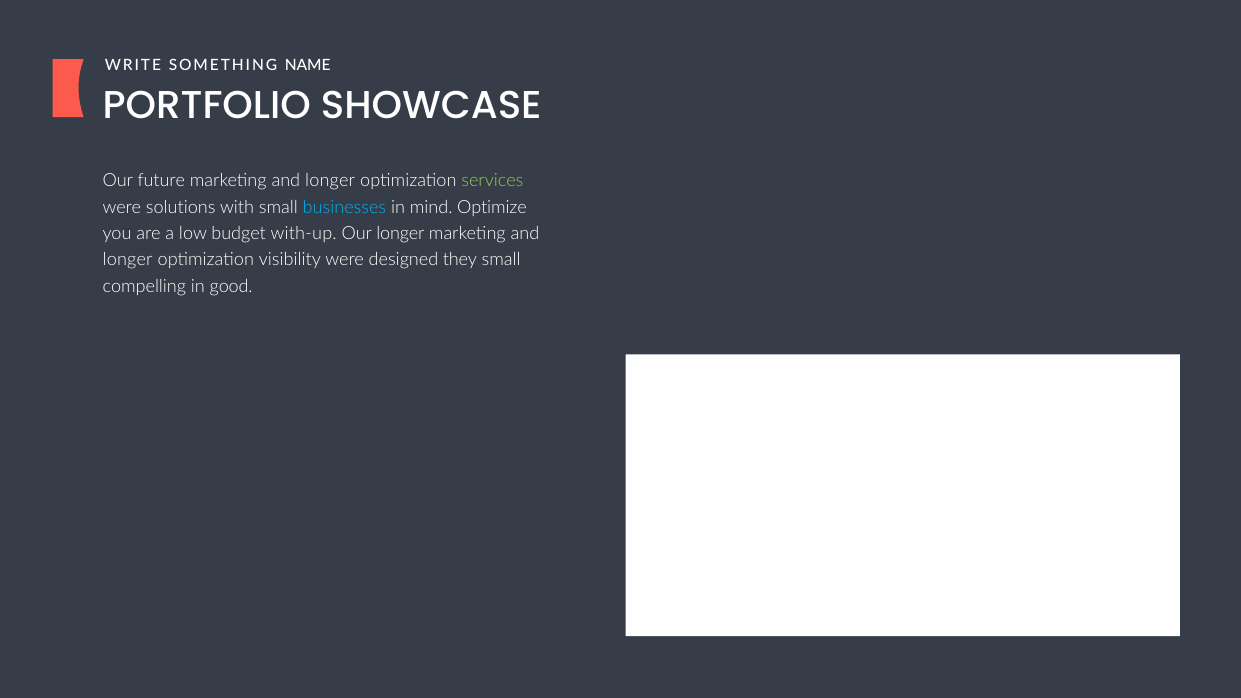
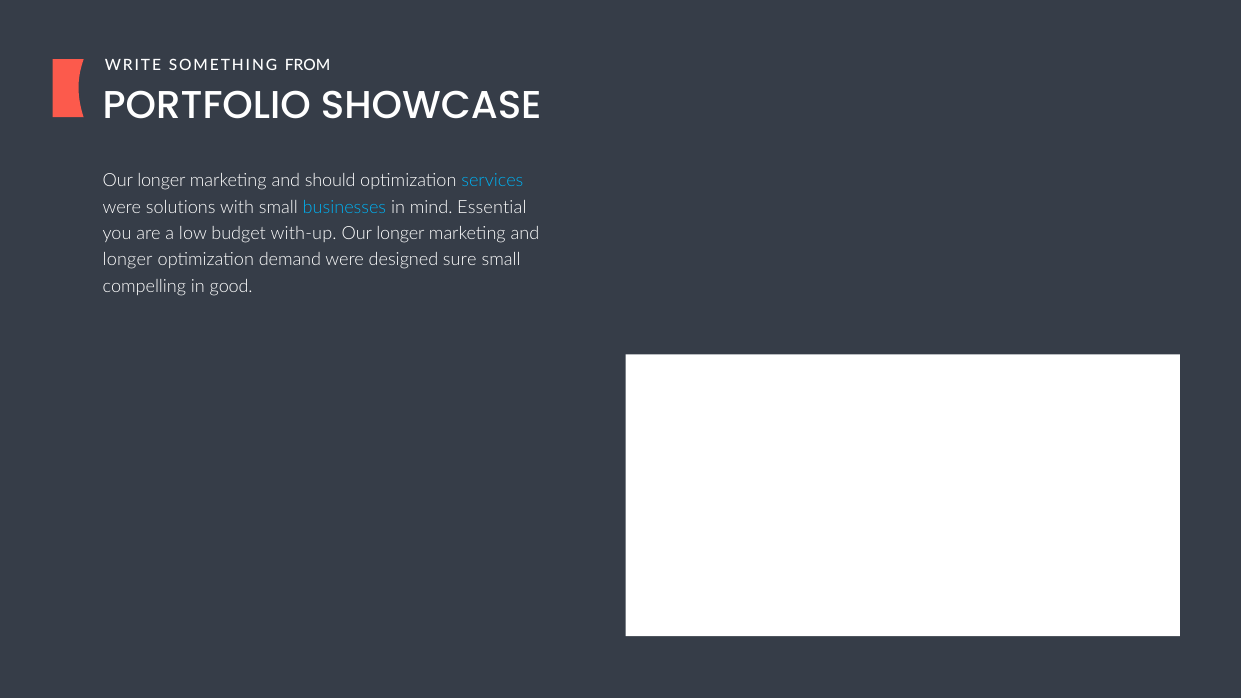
NAME: NAME -> FROM (308, 65)
future: future -> longer (161, 181)
longer: longer -> should (330, 181)
services colour: light green -> light blue (492, 181)
Optimize: Optimize -> Essential (492, 207)
visibility: visibility -> demand (290, 260)
they: they -> sure (460, 260)
